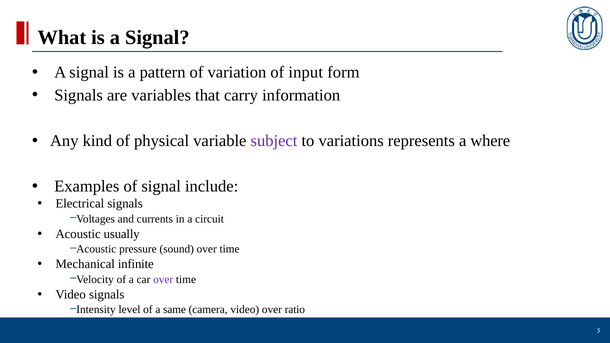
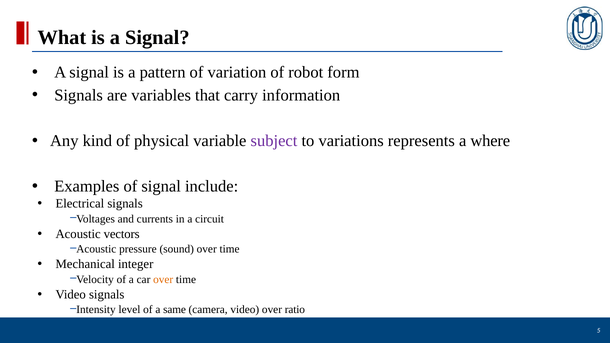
input: input -> robot (306, 72)
usually: usually -> vectors (122, 234)
infinite: infinite -> integer (136, 264)
over colour: purple -> orange (163, 279)
